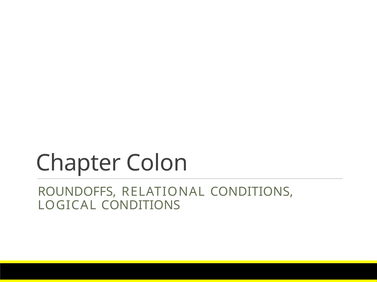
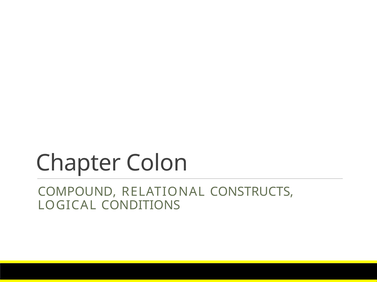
ROUNDOFFS: ROUNDOFFS -> COMPOUND (77, 192)
RELATIONAL CONDITIONS: CONDITIONS -> CONSTRUCTS (252, 192)
